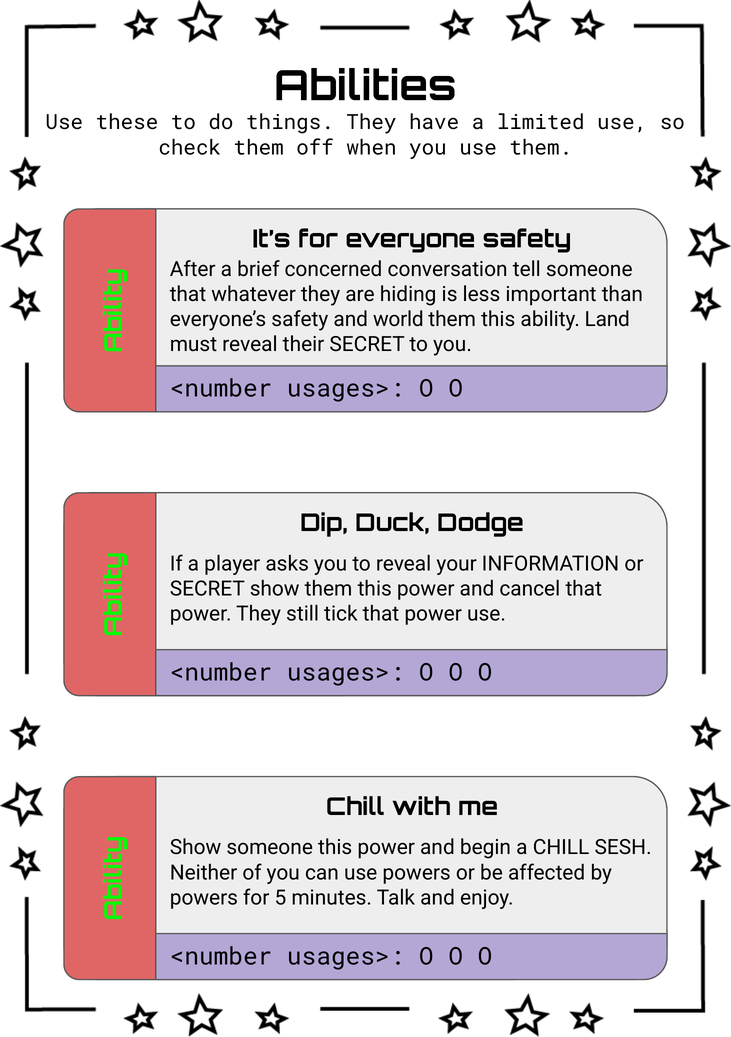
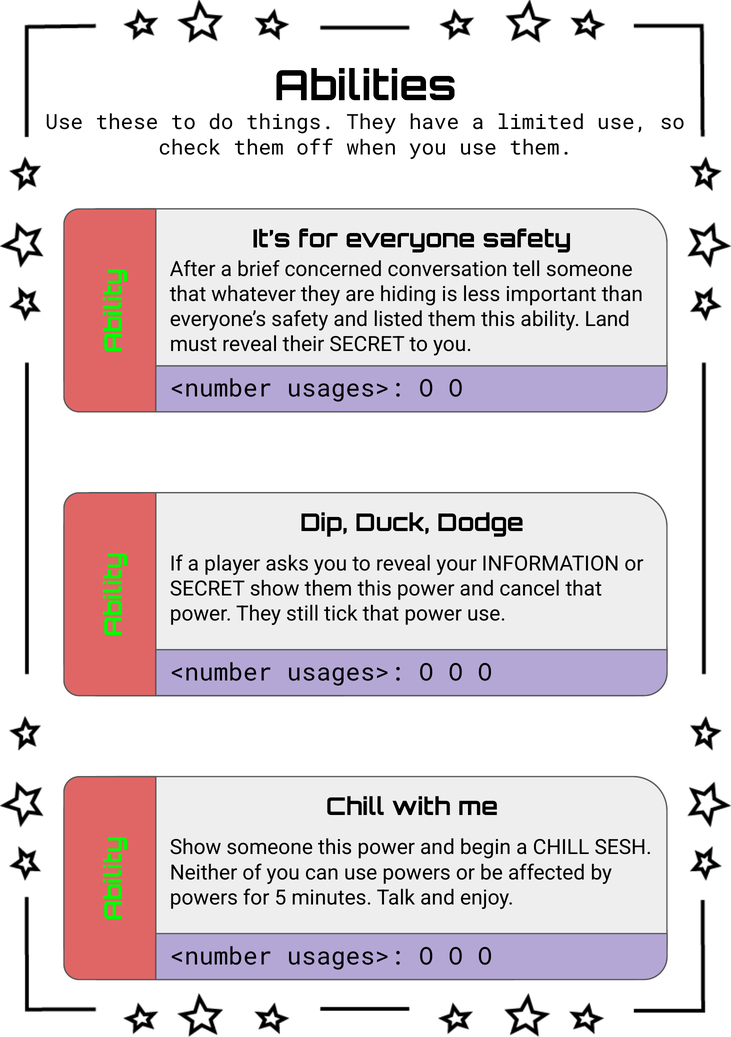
world: world -> listed (398, 320)
